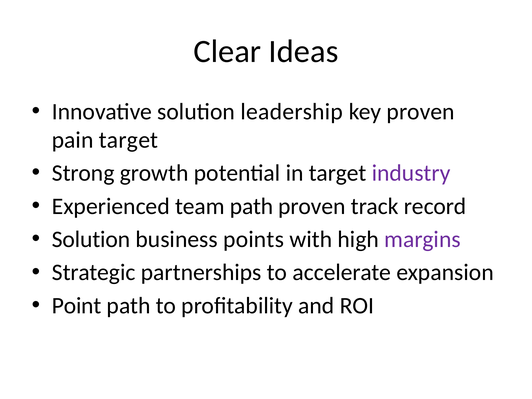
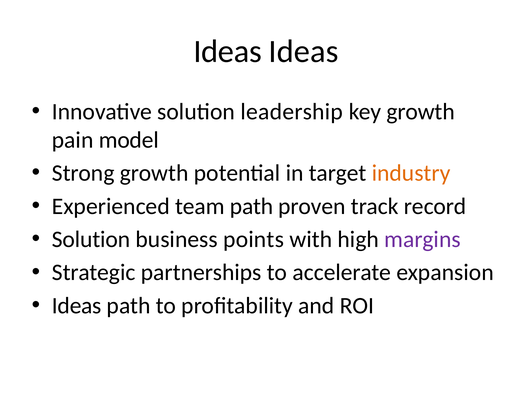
Clear: Clear -> Ideas (228, 51)
key proven: proven -> growth (421, 112)
pain target: target -> model (129, 140)
industry colour: purple -> orange (411, 173)
Point: Point -> Ideas (77, 306)
